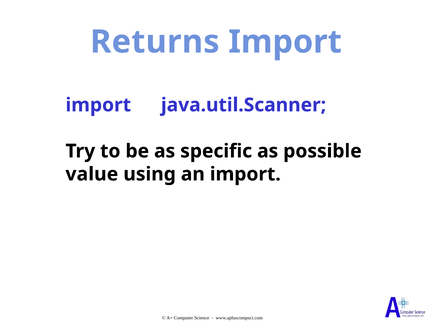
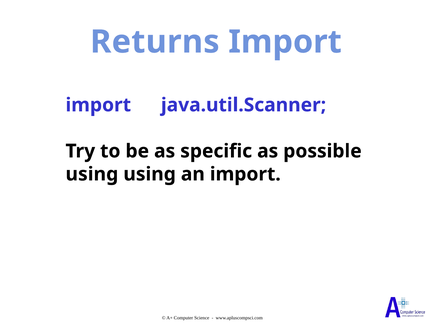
value: value -> using (92, 174)
